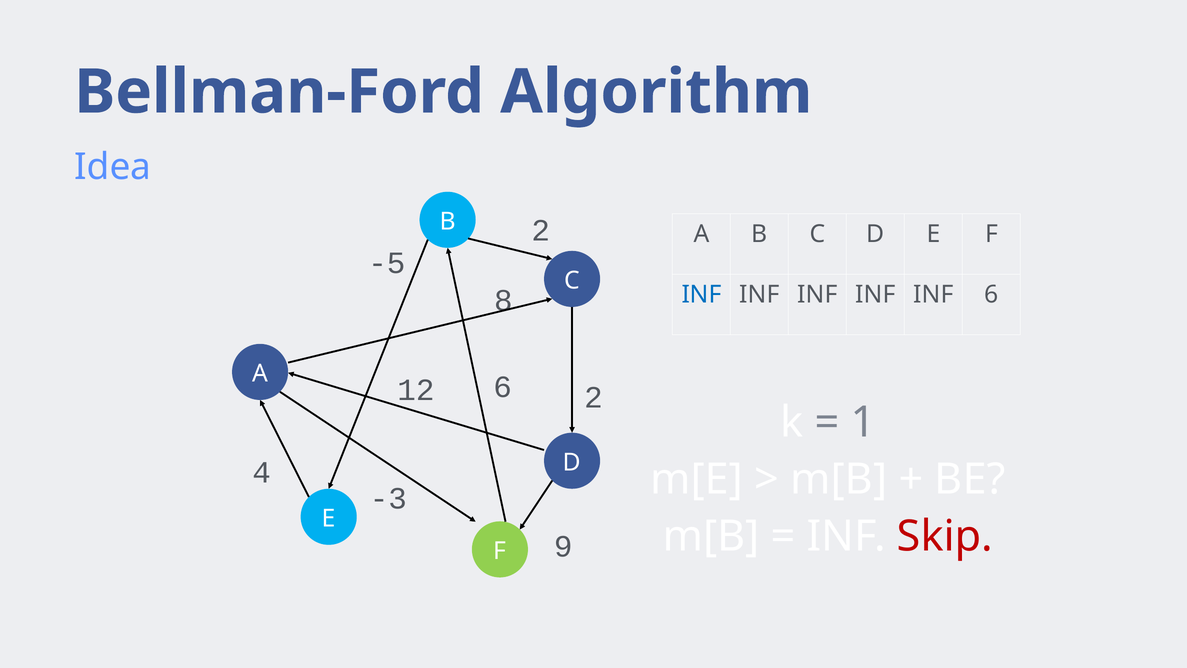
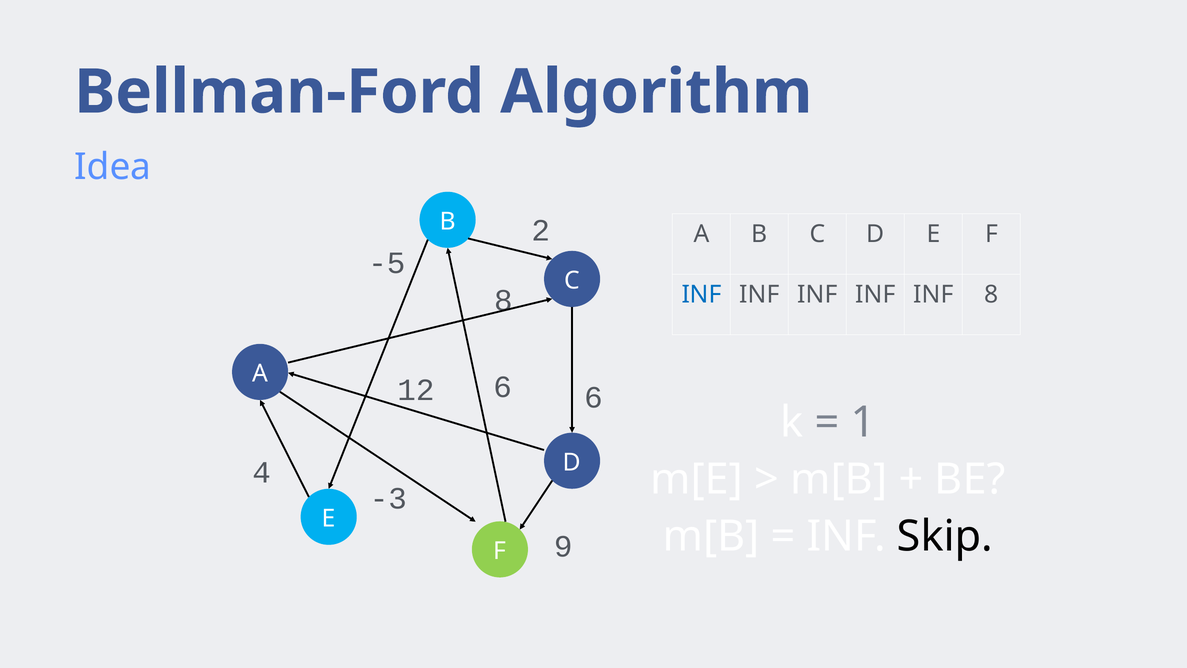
INF 6: 6 -> 8 (991, 295)
2: 2 -> 6 (593, 397)
Skip colour: red -> black (945, 536)
